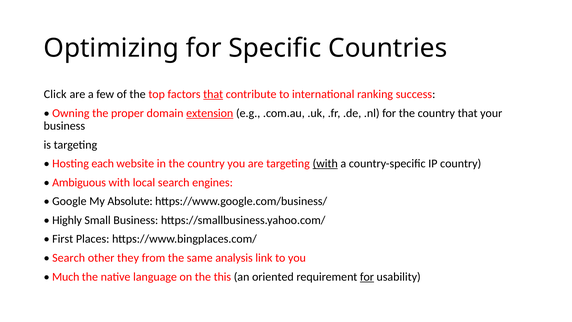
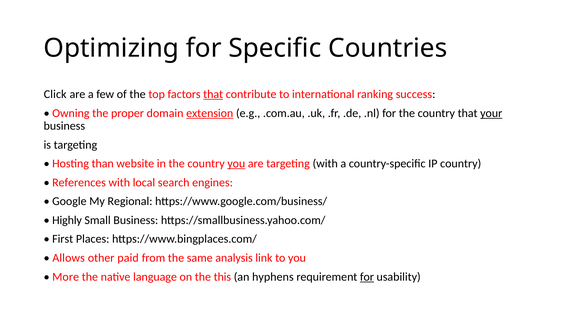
your underline: none -> present (491, 113)
each: each -> than (103, 164)
you underline: none -> present (236, 164)
with underline: present -> none (325, 164)
Ambiguous: Ambiguous -> References (79, 182)
Absolute: Absolute -> Regional (130, 201)
Search: Search -> Allows (69, 258)
they: they -> paid (128, 258)
Much: Much -> More (66, 277)
oriented: oriented -> hyphens (273, 277)
